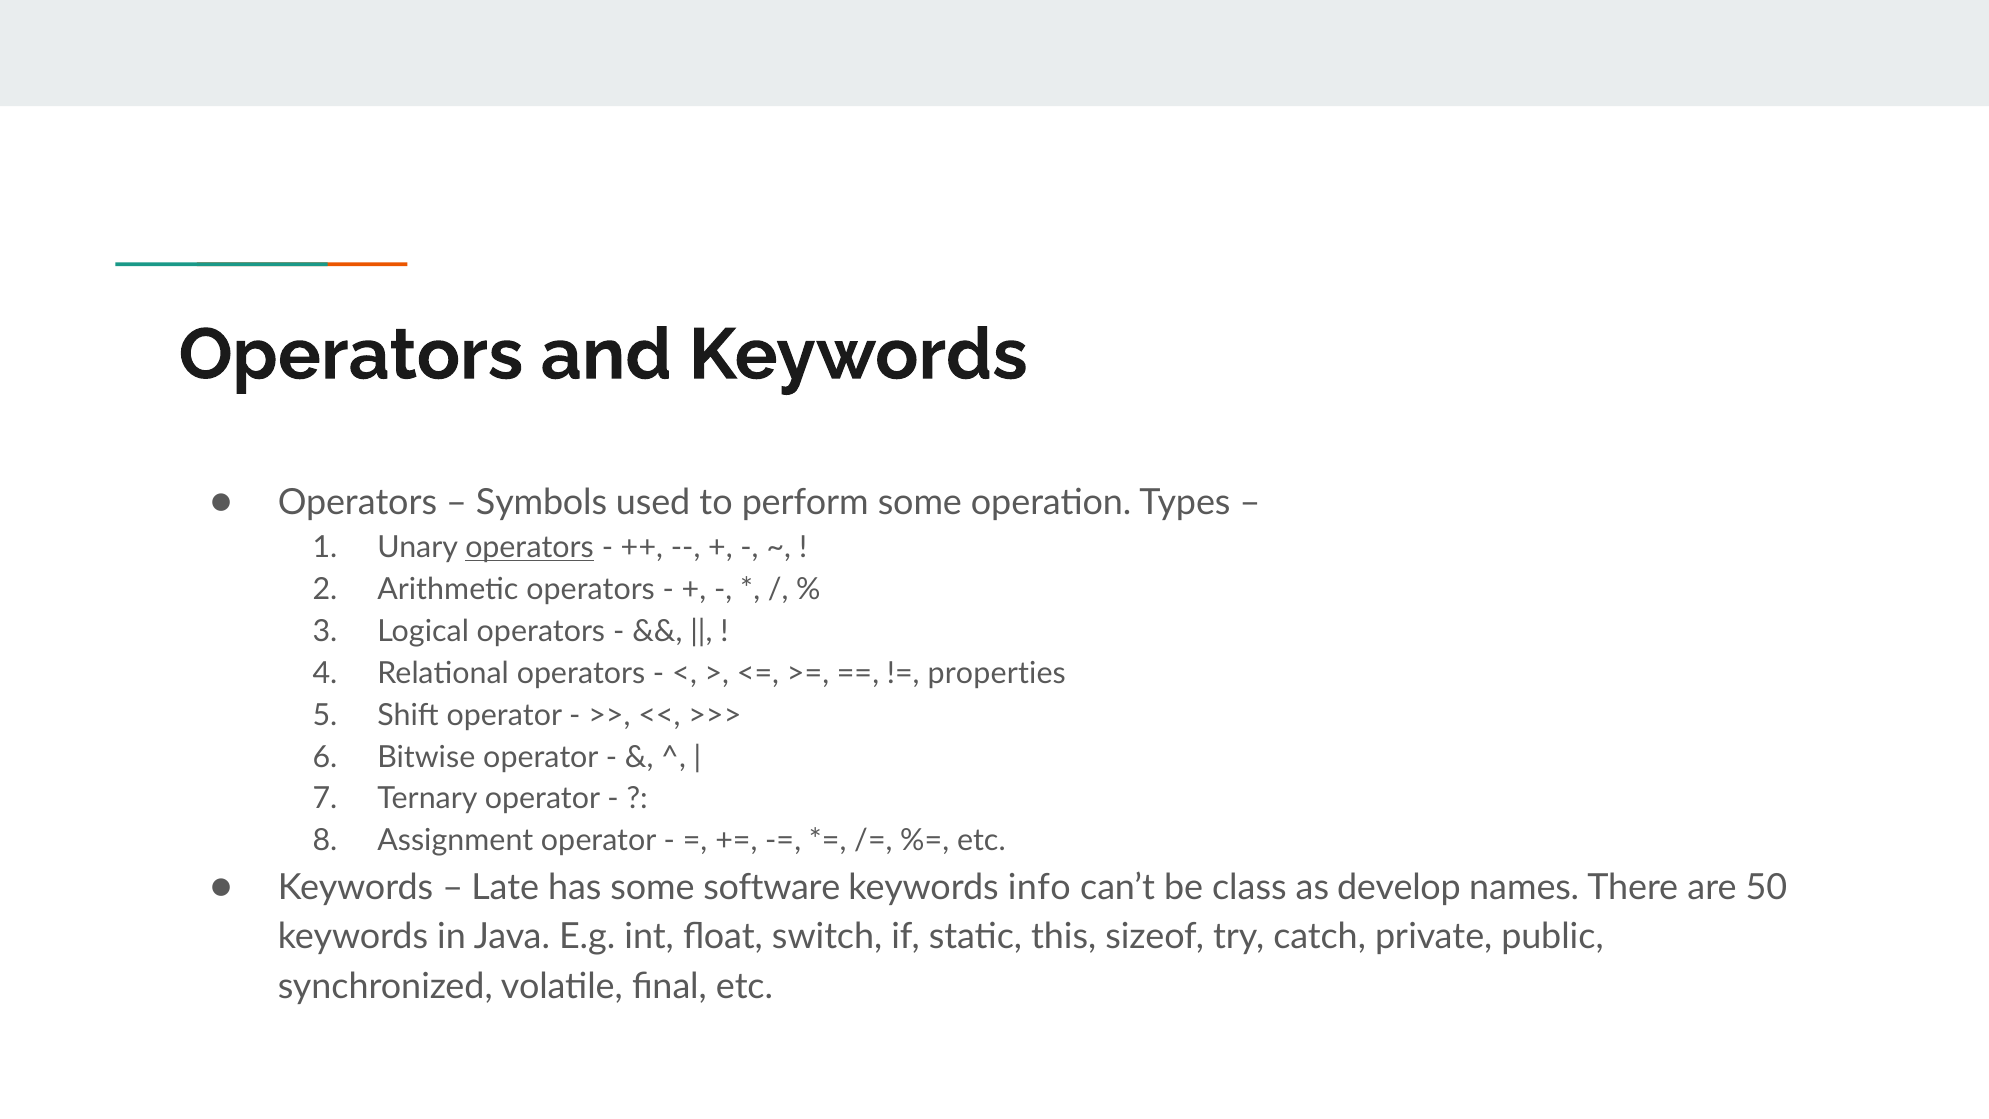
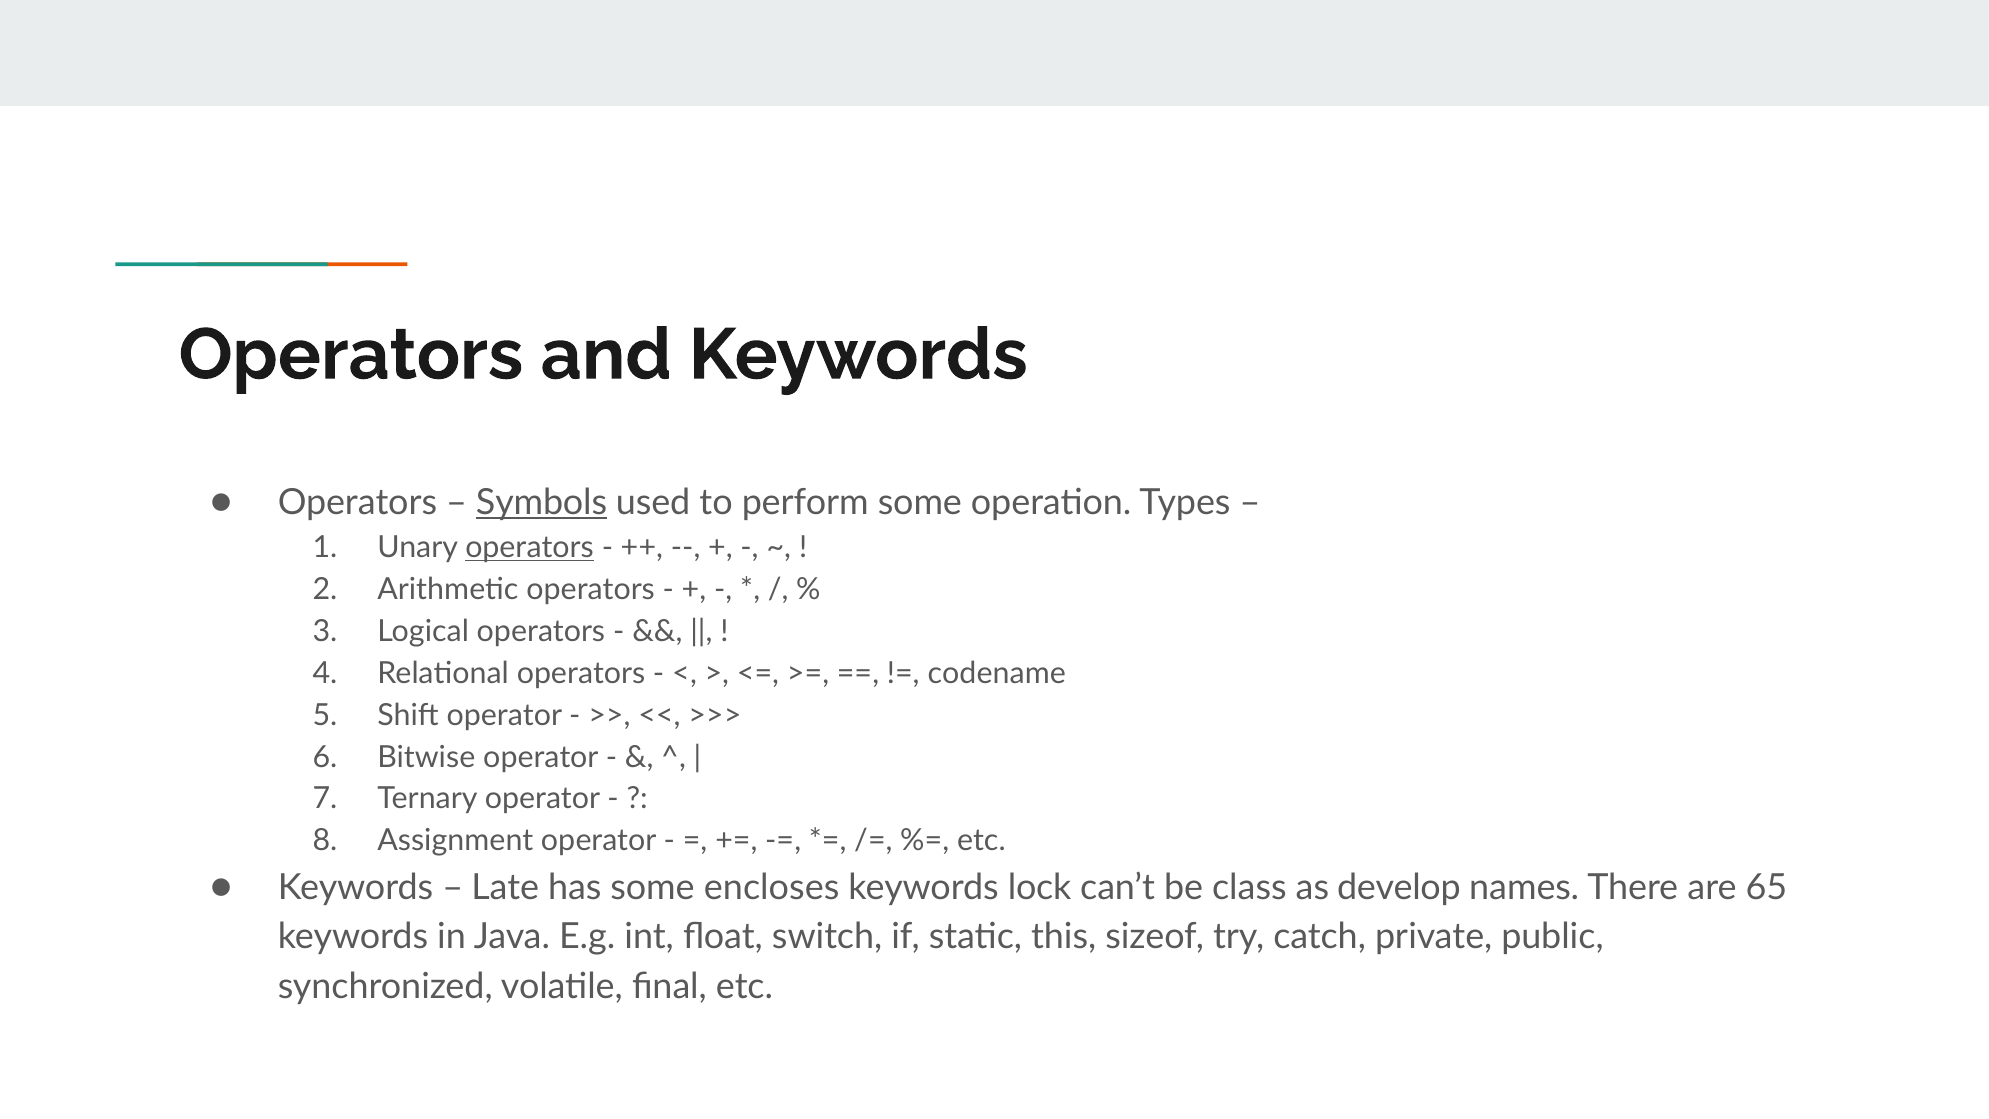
Symbols underline: none -> present (542, 503)
properties: properties -> codename (997, 673)
software: software -> encloses (772, 887)
info: info -> lock (1040, 887)
50: 50 -> 65 (1767, 887)
